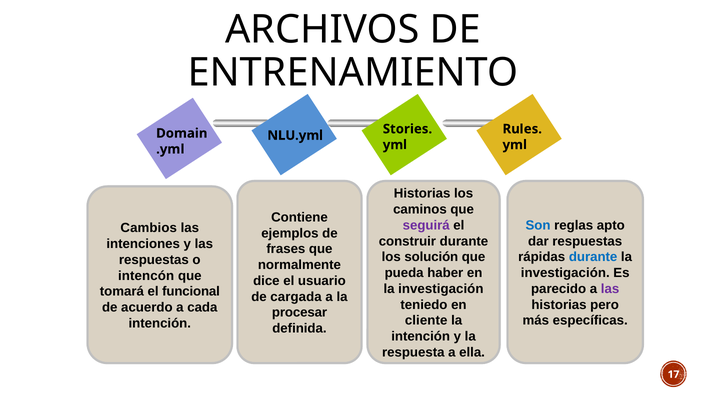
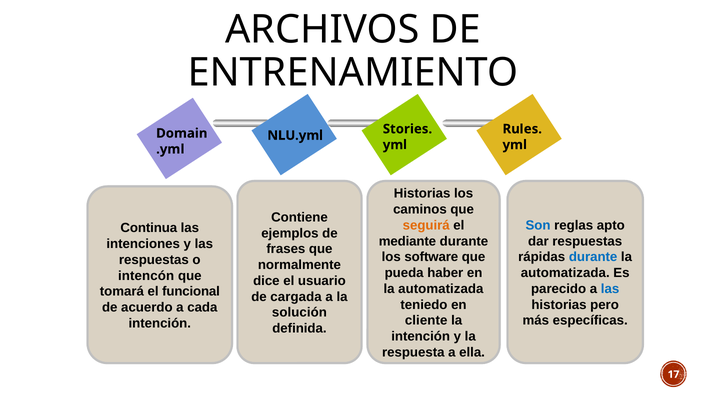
seguirá colour: purple -> orange (426, 225)
Cambios: Cambios -> Continua (149, 228)
construir: construir -> mediante (407, 241)
solución: solución -> software (431, 257)
investigación: investigación -> automatizada (565, 273)
investigación: investigación -> automatizada (441, 289)
las colour: purple -> blue (610, 289)
procesar: procesar -> solución (299, 313)
